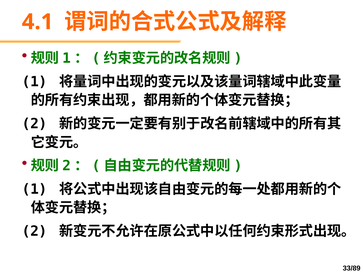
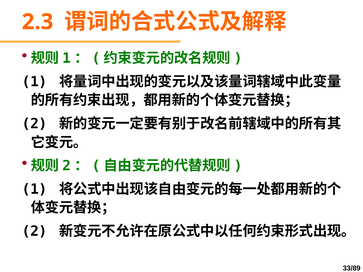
4.1: 4.1 -> 2.3 (38, 22)
